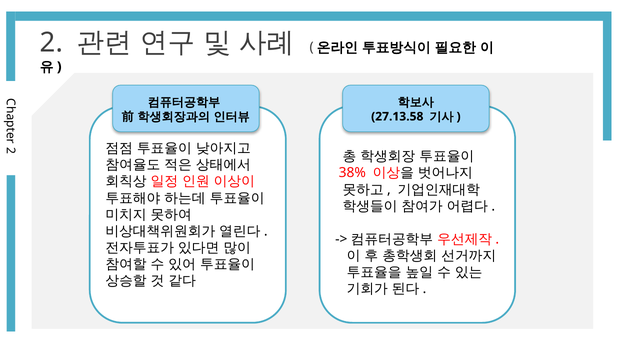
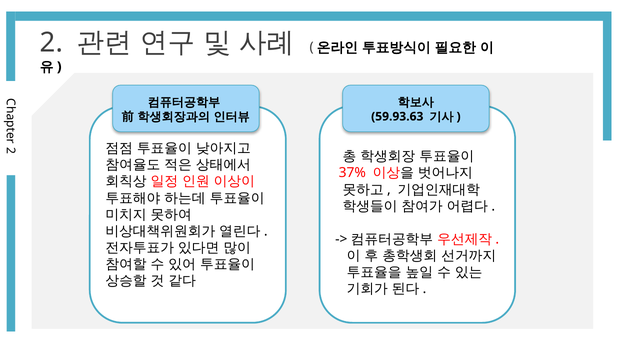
27.13.58: 27.13.58 -> 59.93.63 (397, 116)
38%: 38% -> 37% (352, 173)
